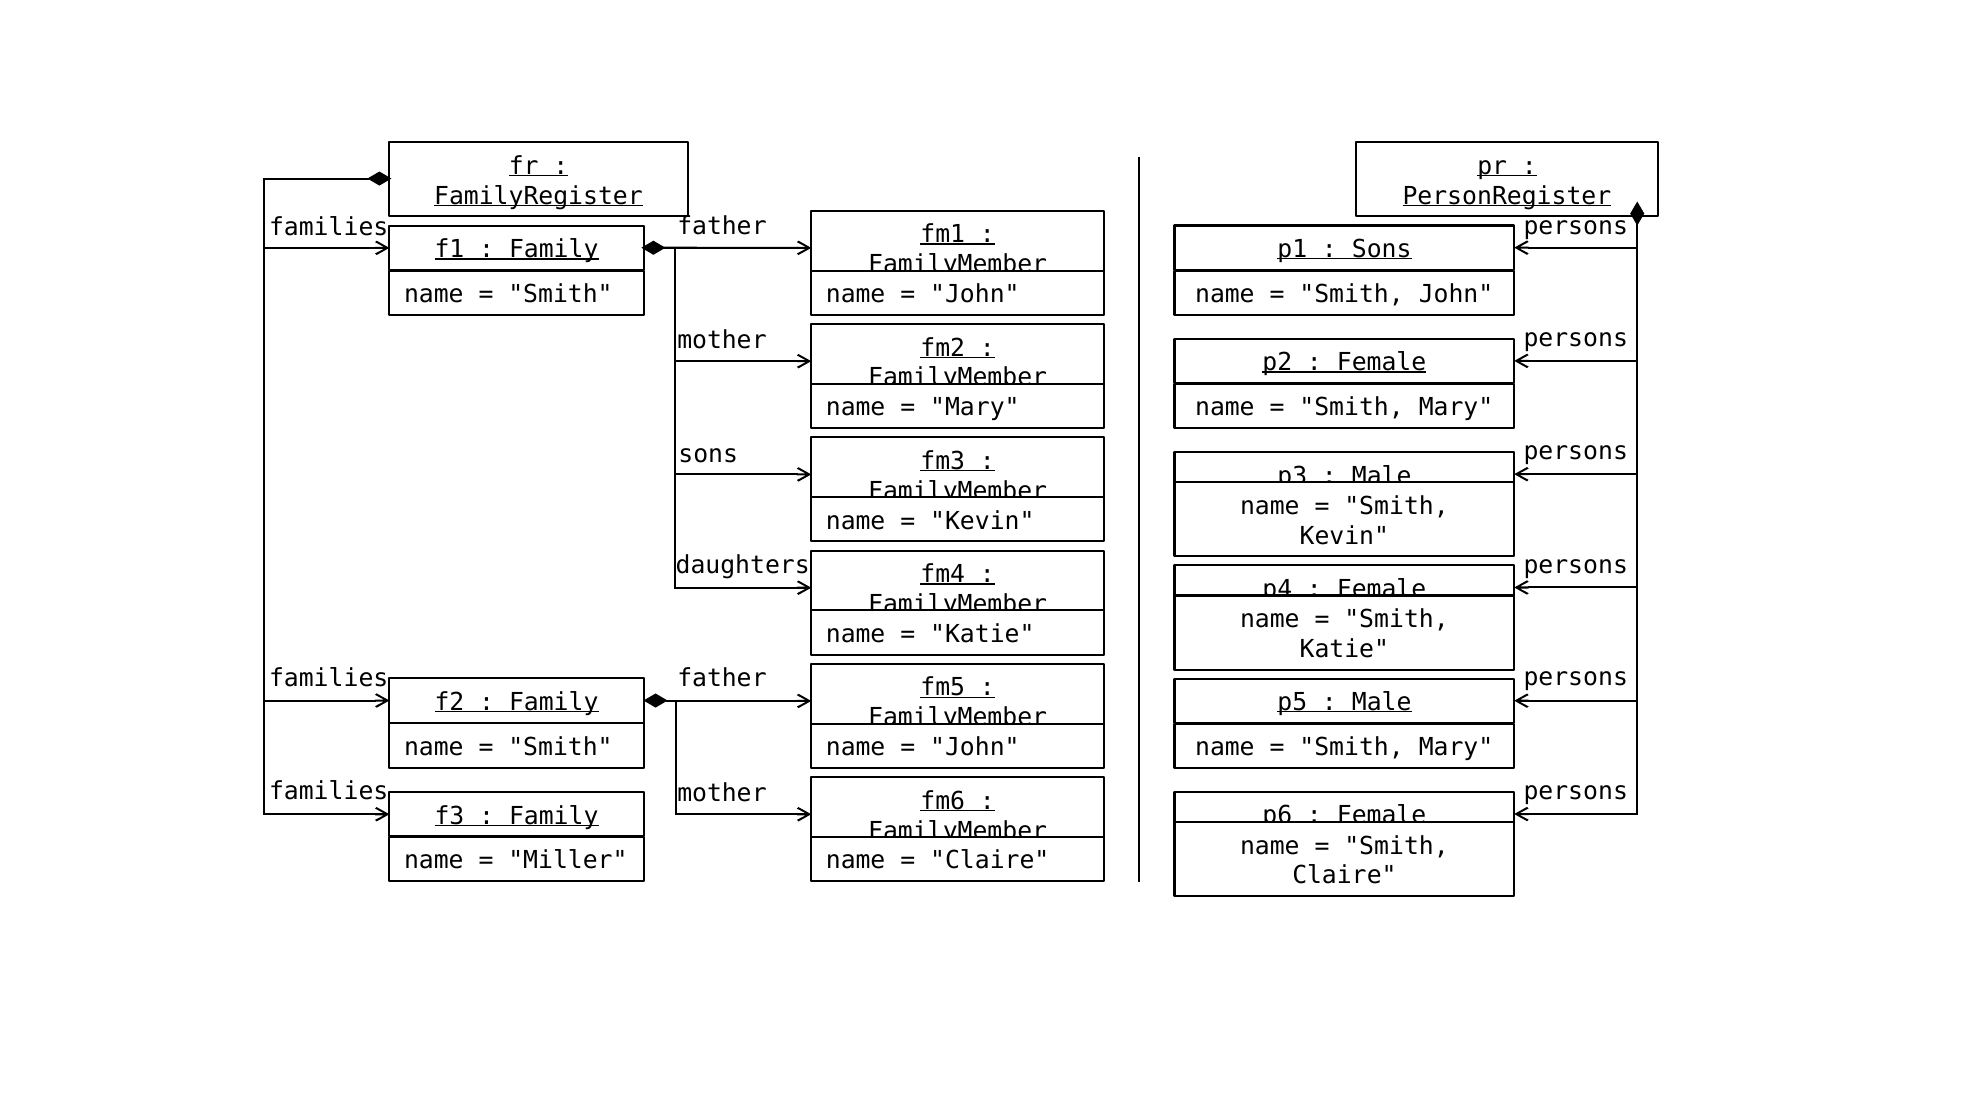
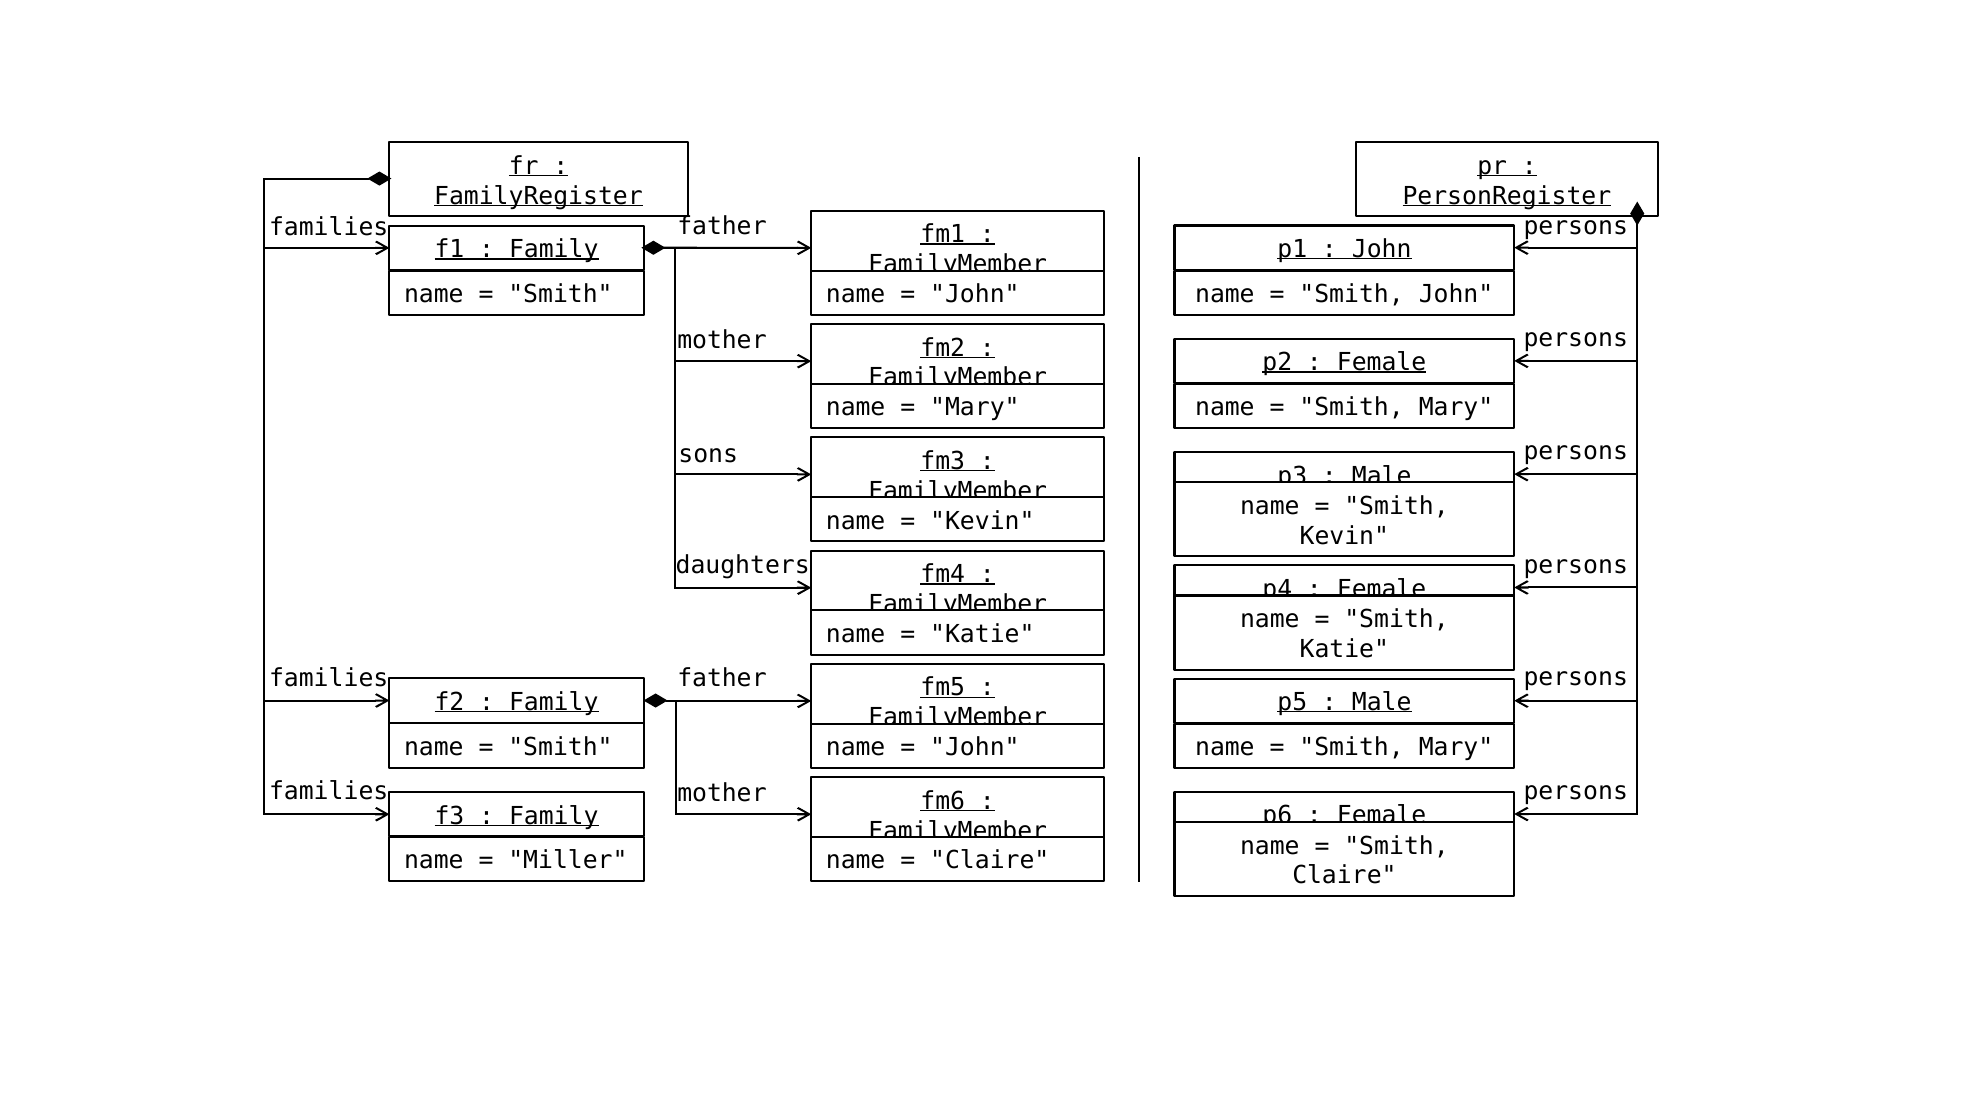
Sons: Sons -> John (1382, 249)
